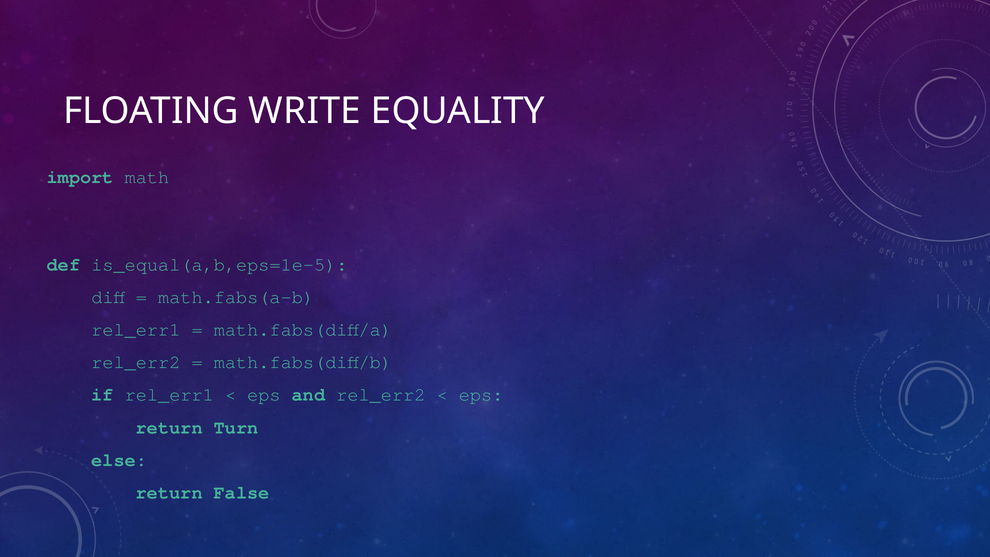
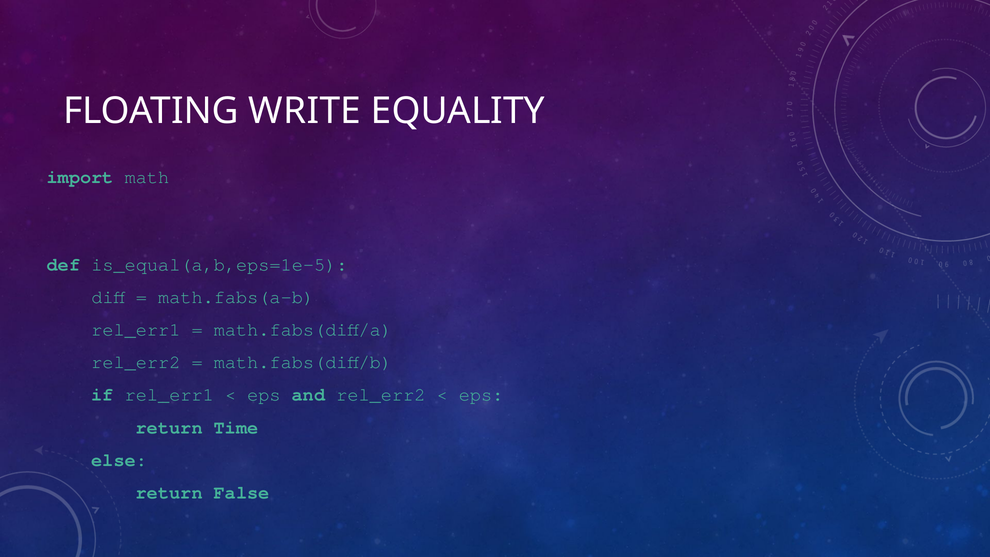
Turn: Turn -> Time (236, 427)
